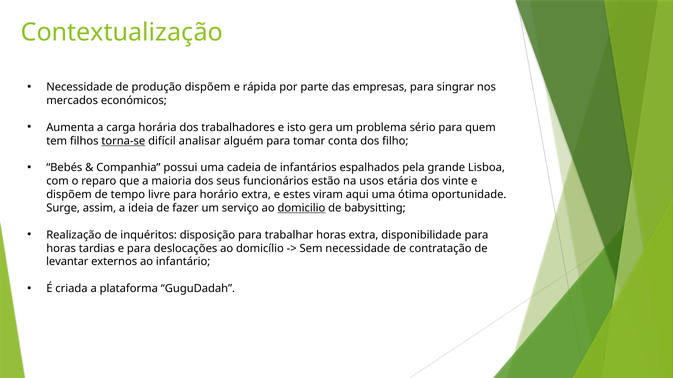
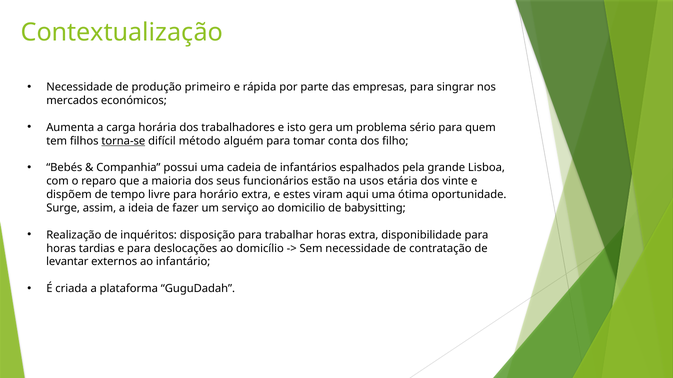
produção dispõem: dispõem -> primeiro (208, 87)
analisar: analisar -> método (200, 141)
domicilio underline: present -> none (301, 208)
